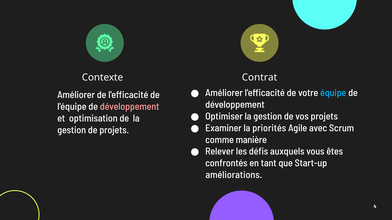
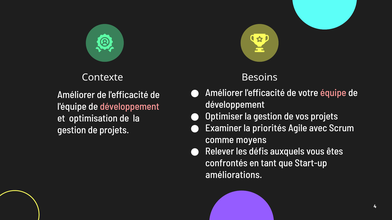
Contrat: Contrat -> Besoins (260, 77)
équipe colour: light blue -> pink (333, 93)
manière: manière -> moyens (251, 140)
